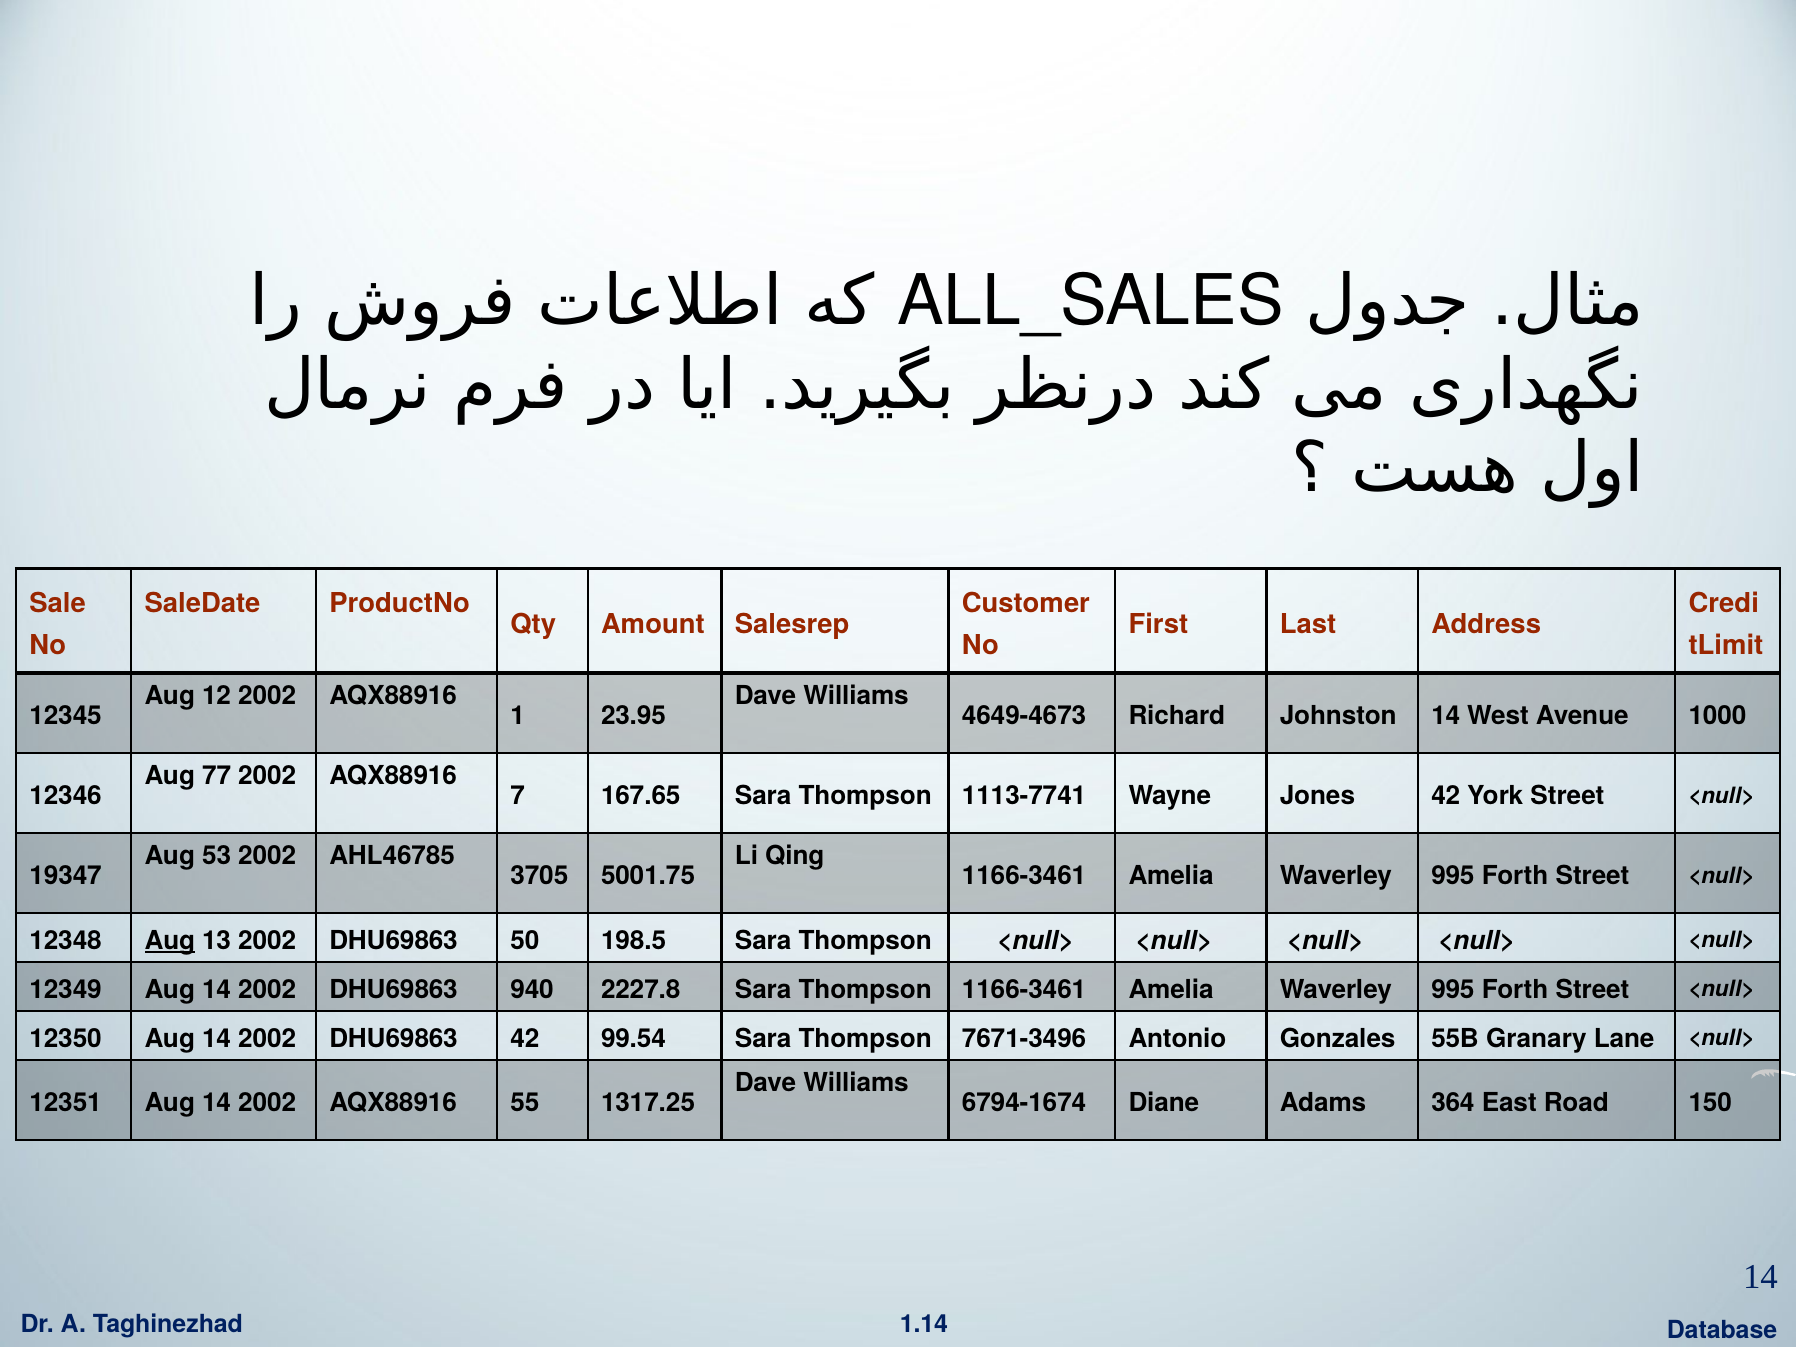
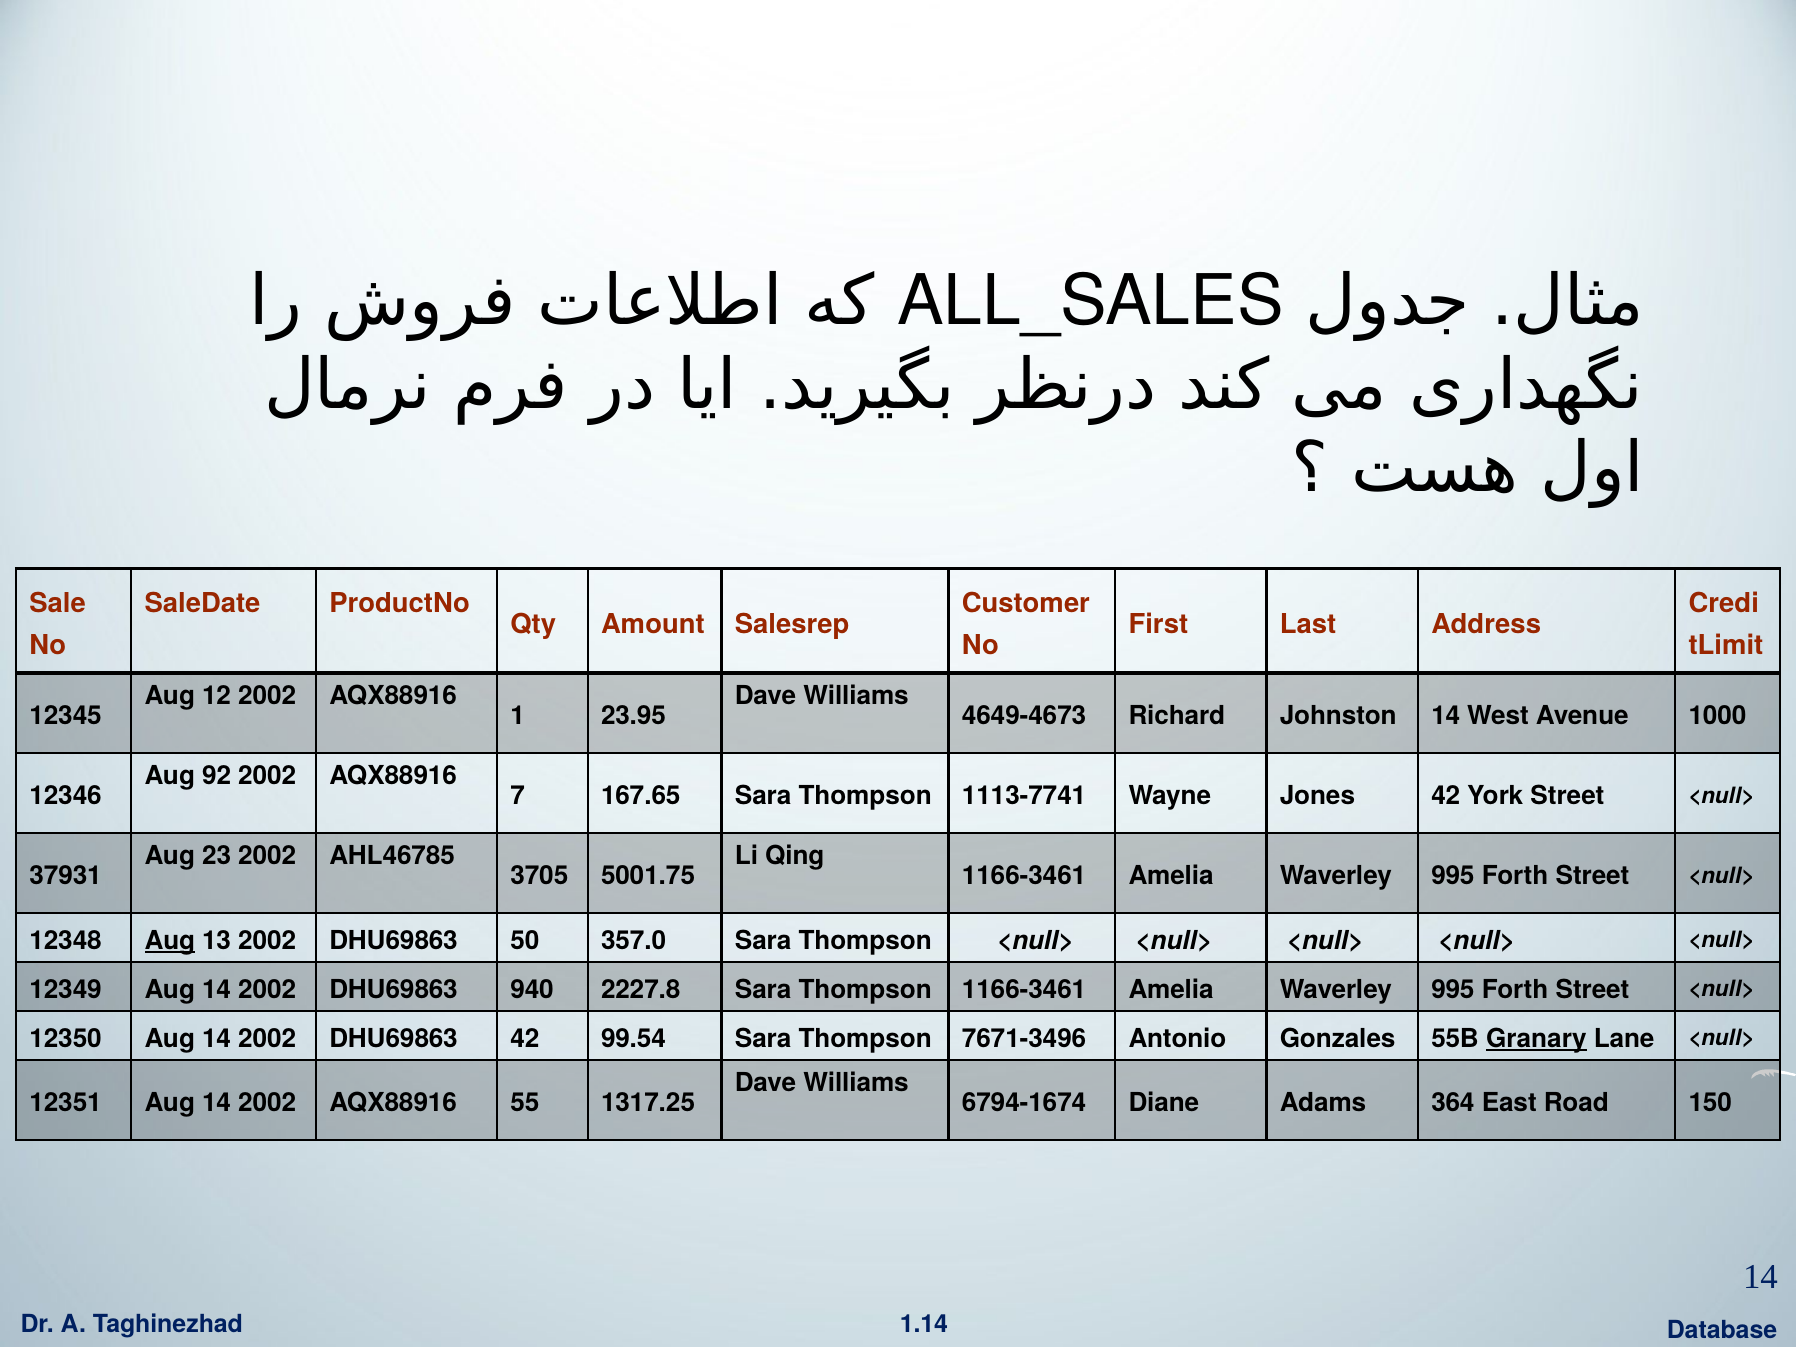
77: 77 -> 92 (217, 776)
53: 53 -> 23 (217, 856)
19347: 19347 -> 37931 (66, 876)
198.5: 198.5 -> 357.0 (634, 941)
Granary underline: none -> present (1536, 1039)
